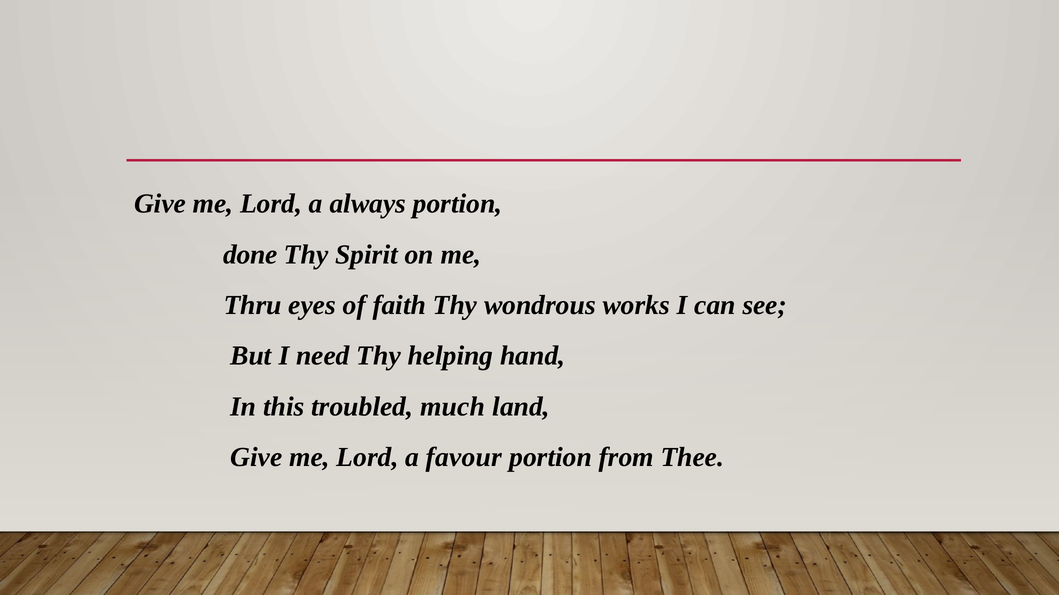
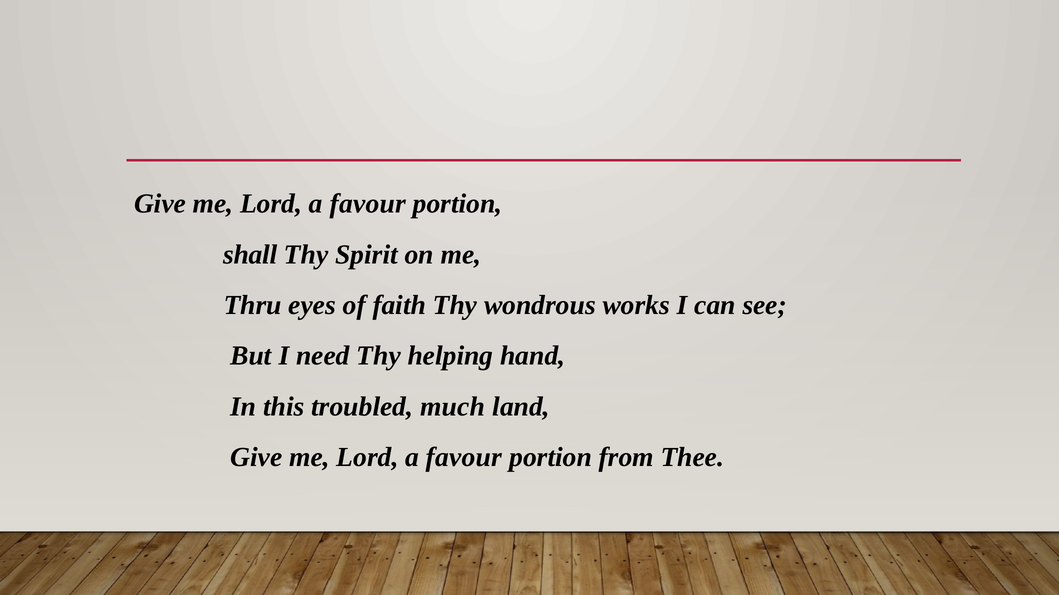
always: always -> favour (368, 204)
done: done -> shall (250, 255)
